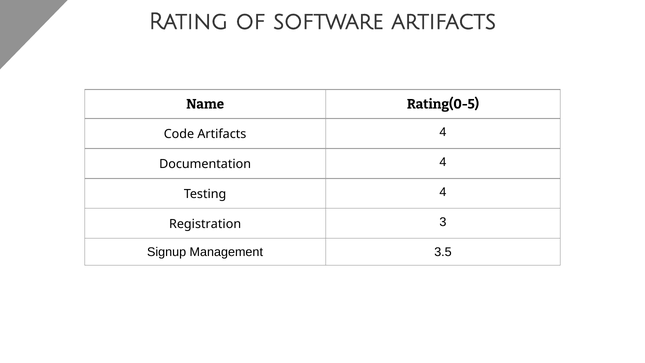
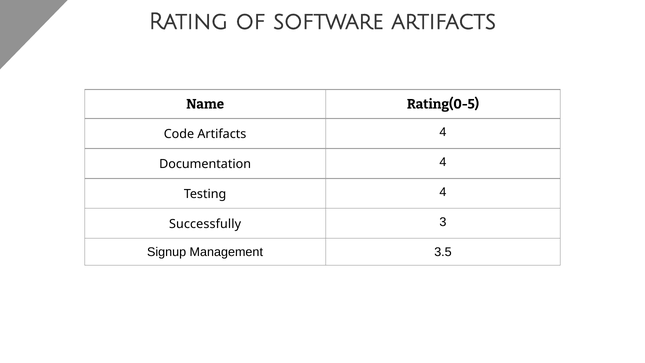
Registration: Registration -> Successfully (205, 224)
